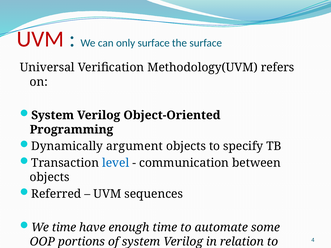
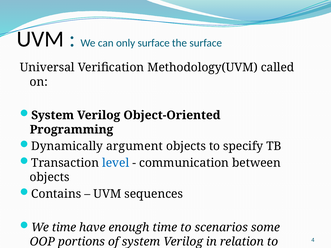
UVM colour: red -> black (40, 39)
refers: refers -> called (278, 68)
Referred: Referred -> Contains (56, 194)
automate: automate -> scenarios (221, 228)
